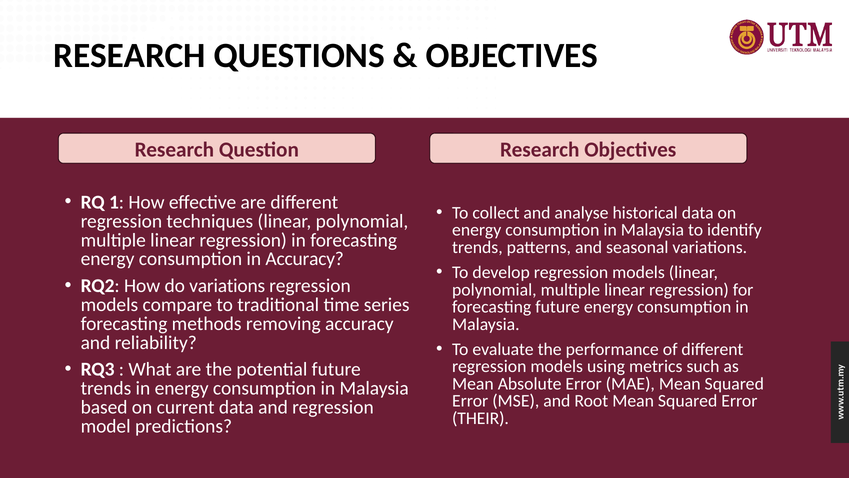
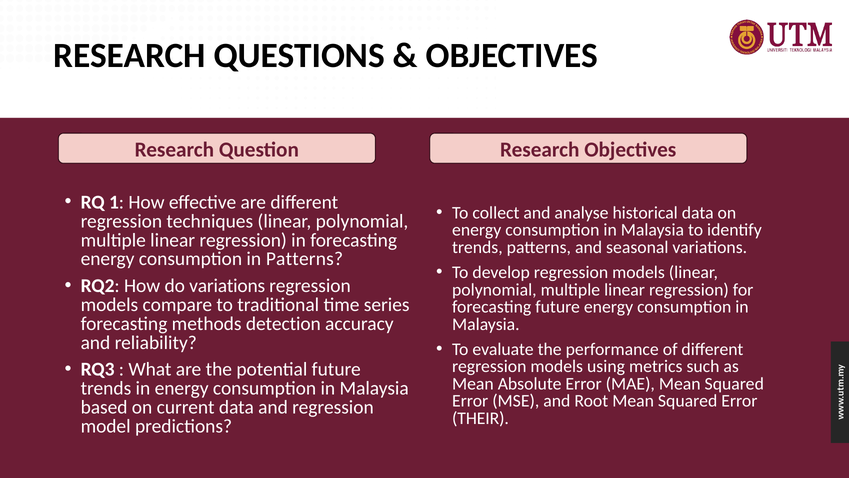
in Accuracy: Accuracy -> Patterns (304, 259)
removing: removing -> detection (283, 323)
